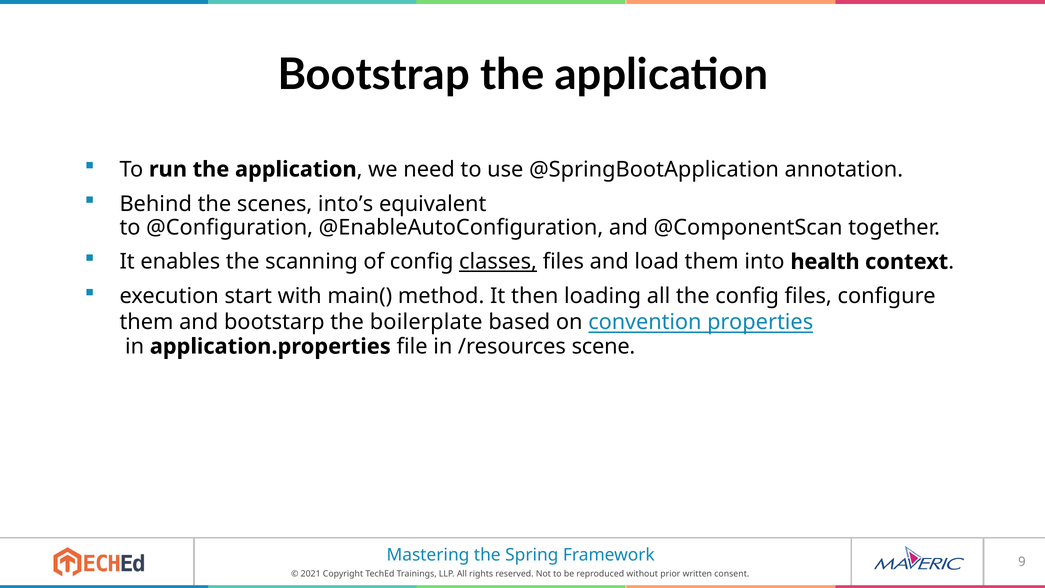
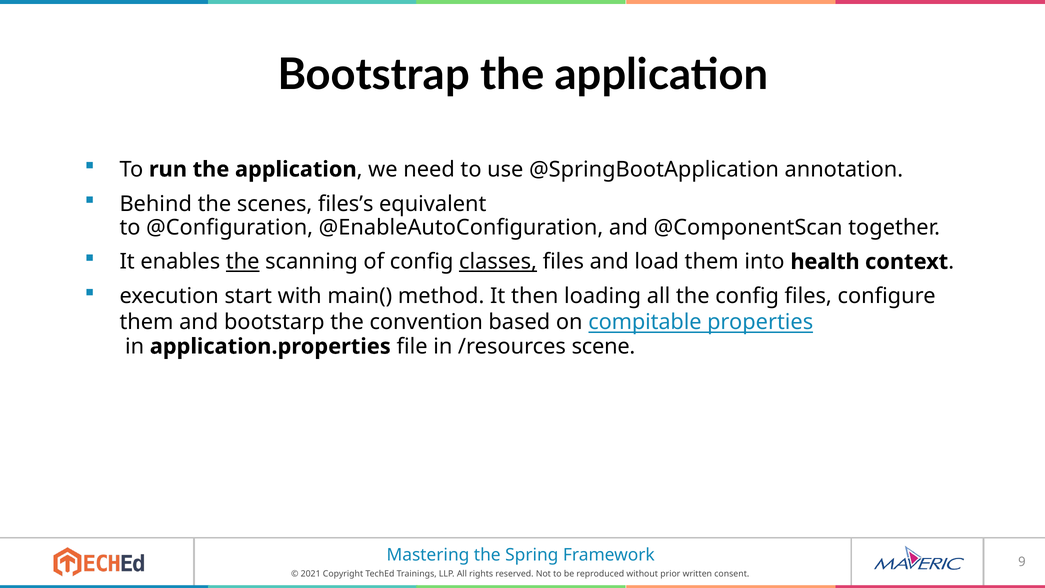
into’s: into’s -> files’s (346, 204)
the underline: none -> present (243, 262)
boilerplate: boilerplate -> convention (426, 322)
convention: convention -> compitable (645, 322)
